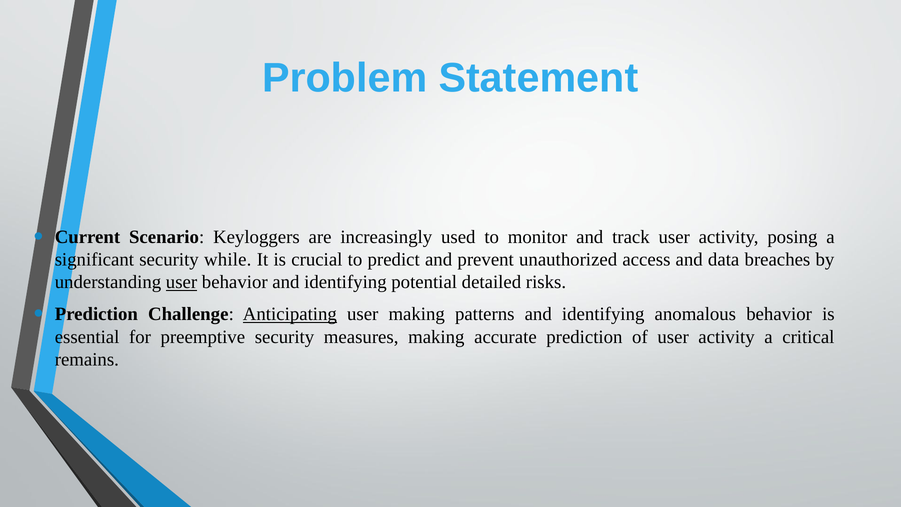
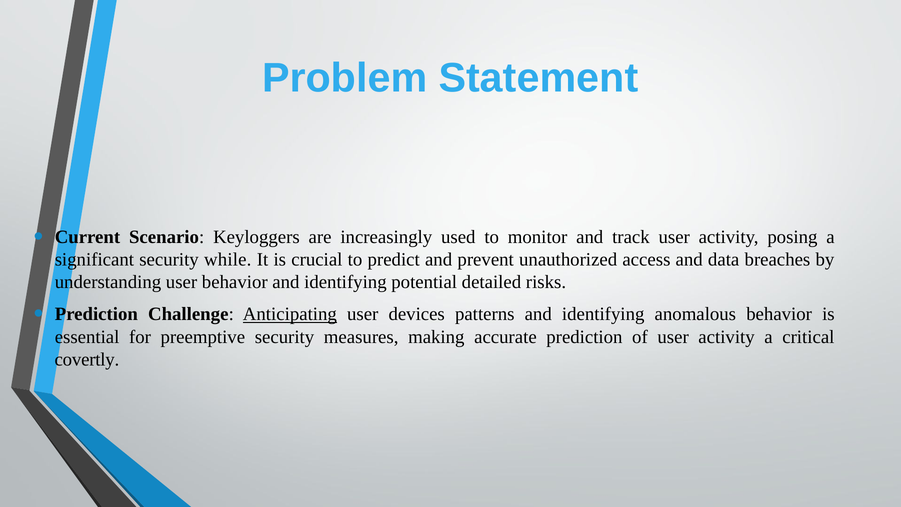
user underline: present -> none (182, 282)
user making: making -> devices (417, 314)
remains: remains -> covertly (87, 359)
